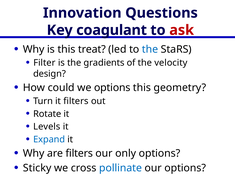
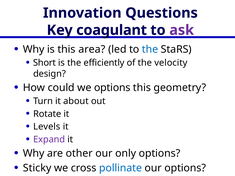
ask colour: red -> purple (182, 30)
treat: treat -> area (92, 49)
Filter: Filter -> Short (45, 63)
gradients: gradients -> efficiently (104, 63)
it filters: filters -> about (76, 101)
Expand colour: blue -> purple (49, 140)
are filters: filters -> other (79, 154)
